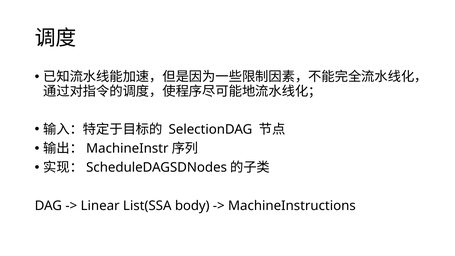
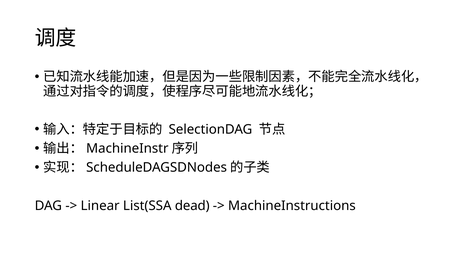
body: body -> dead (192, 206)
